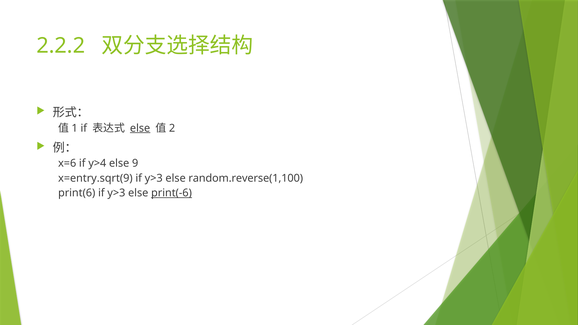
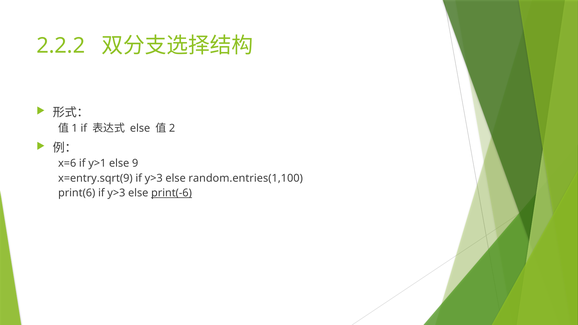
else underline: present -> none (140, 128)
y>4: y>4 -> y>1 (97, 163)
random.reverse(1,100: random.reverse(1,100 -> random.entries(1,100 (246, 178)
